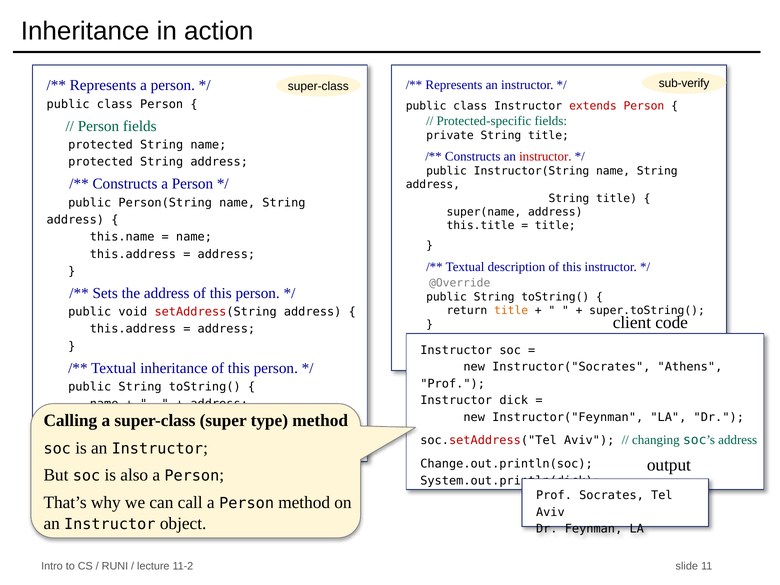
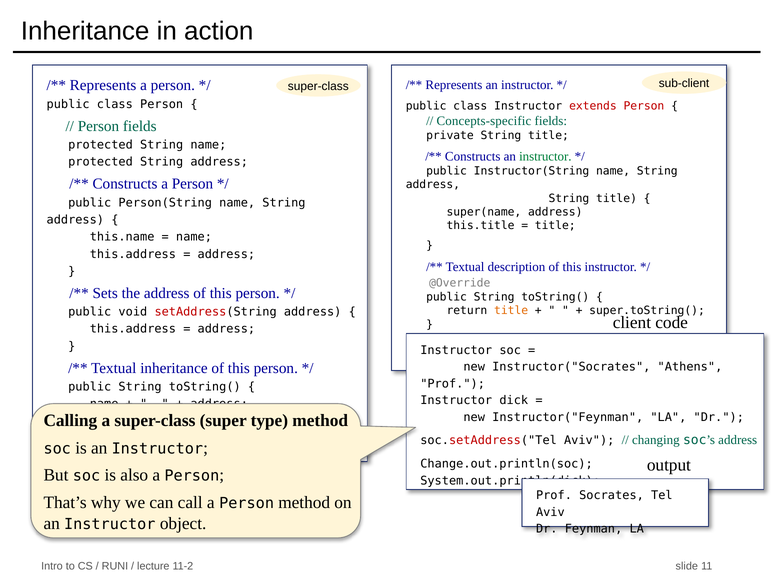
sub-verify: sub-verify -> sub-client (684, 83)
Protected-specific: Protected-specific -> Concepts-specific (484, 121)
instructor colour: red -> green (545, 157)
